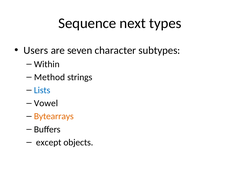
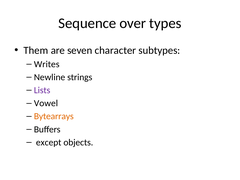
next: next -> over (133, 23)
Users: Users -> Them (36, 50)
Within: Within -> Writes (47, 64)
Method: Method -> Newline (50, 77)
Lists colour: blue -> purple (42, 90)
